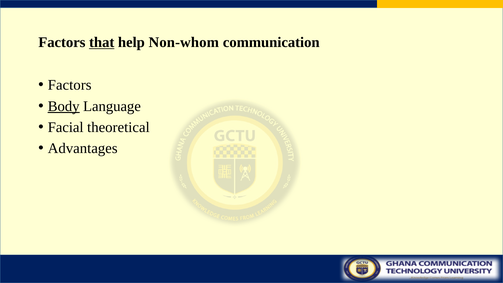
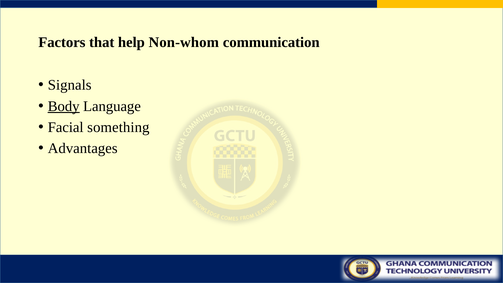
that underline: present -> none (102, 42)
Factors: Factors -> Signals (70, 85)
theoretical: theoretical -> something (118, 127)
